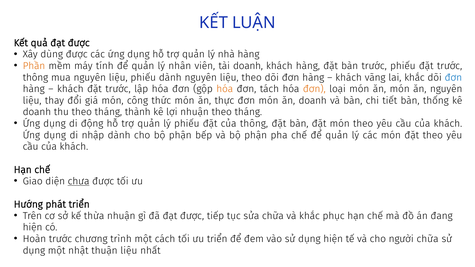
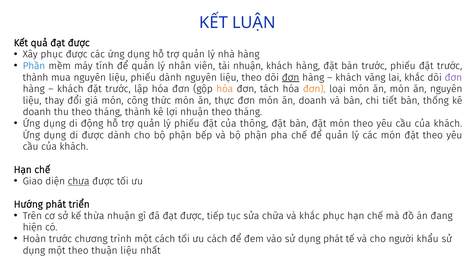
Xây dùng: dùng -> phục (52, 54)
Phần colour: orange -> blue (34, 66)
tài doanh: doanh -> nhuận (248, 66)
thông: thông -> thành (35, 78)
đơn underline: none -> present (291, 78)
đơn colour: blue -> purple (453, 78)
di nhập: nhập -> được (93, 135)
ưu triển: triển -> cách (217, 239)
dụng hiện: hiện -> phát (333, 239)
người chữa: chữa -> khẩu (428, 239)
một nhật: nhật -> theo (78, 251)
